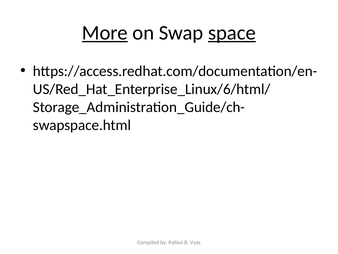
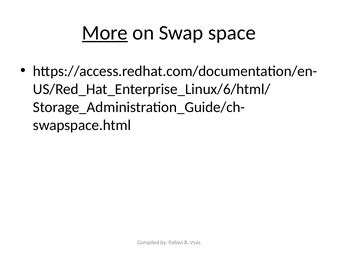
space underline: present -> none (232, 33)
